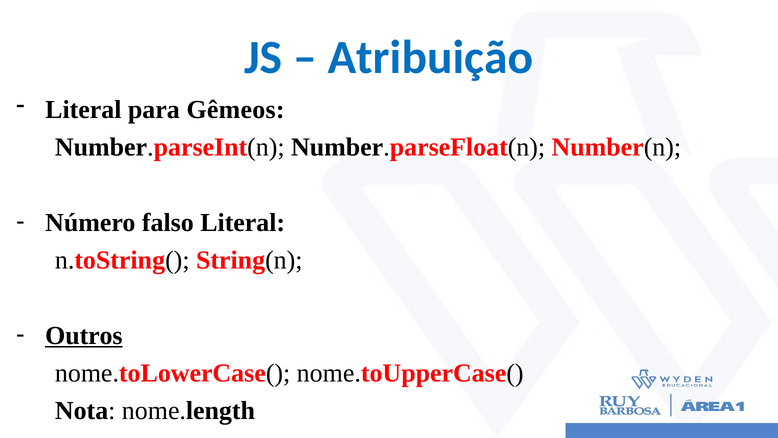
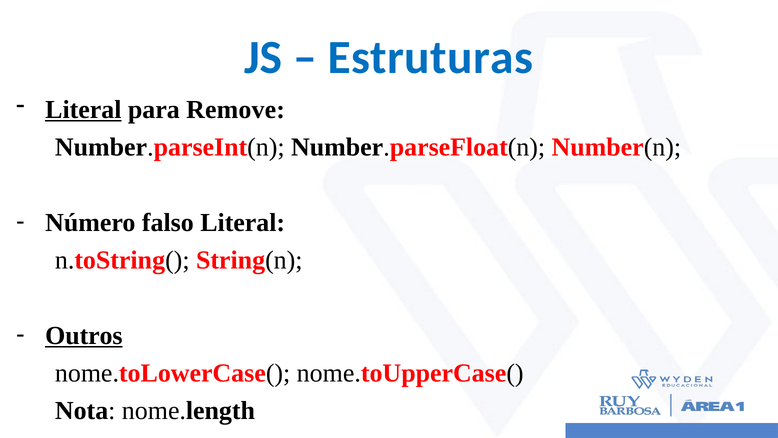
Atribuição: Atribuição -> Estruturas (430, 57)
Literal underline: none -> present (83, 110)
Gêmeos: Gêmeos -> Remove (236, 110)
